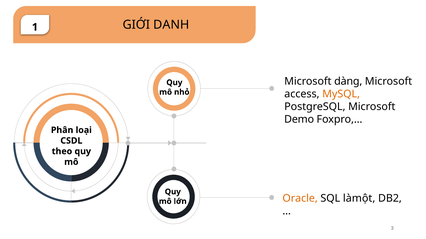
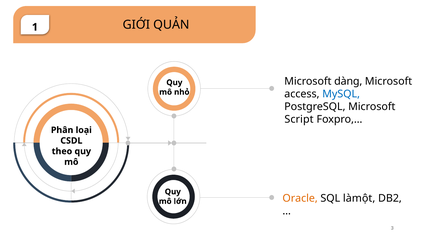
DANH: DANH -> QUẢN (171, 25)
MySQL colour: orange -> blue (341, 94)
Demo: Demo -> Script (299, 120)
